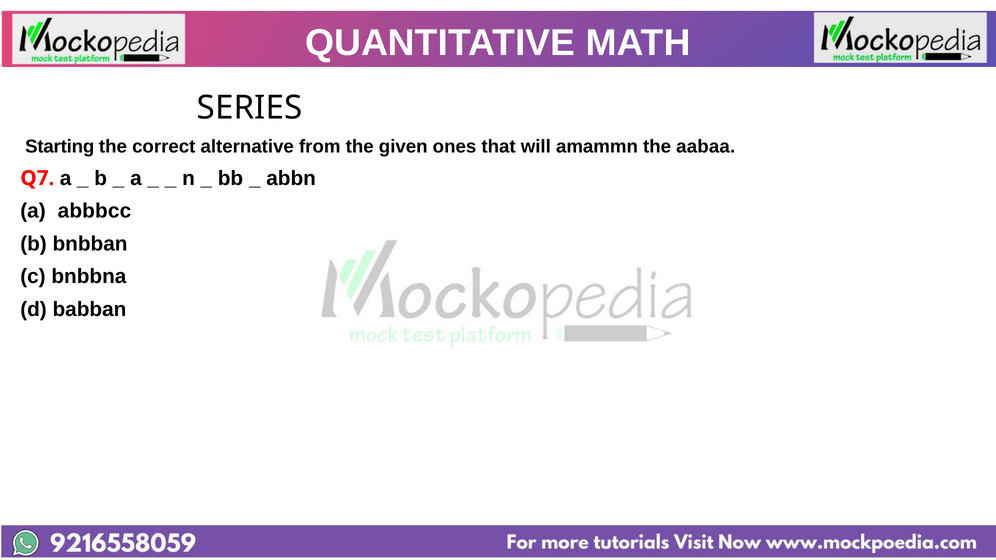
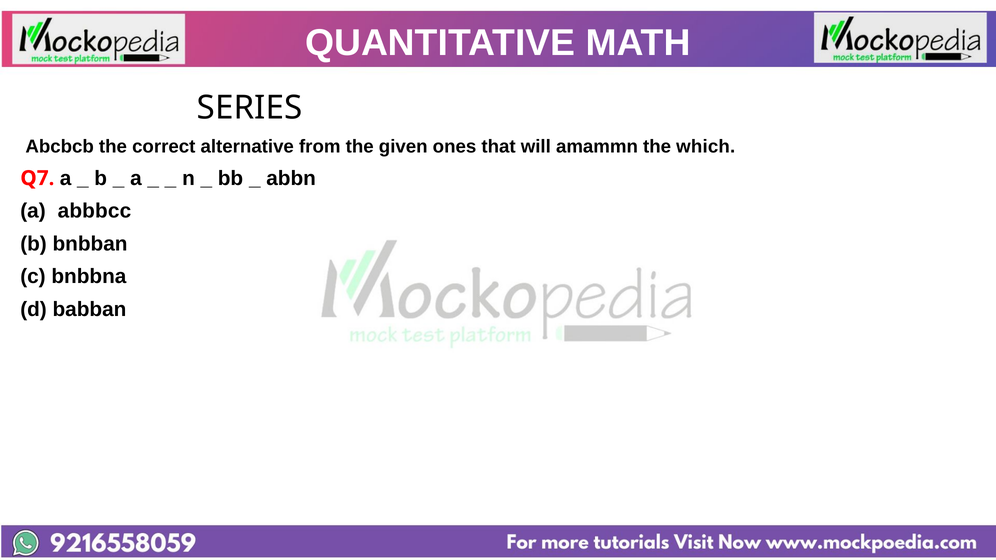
Starting: Starting -> Abcbcb (60, 147)
aabaa: aabaa -> which (706, 147)
